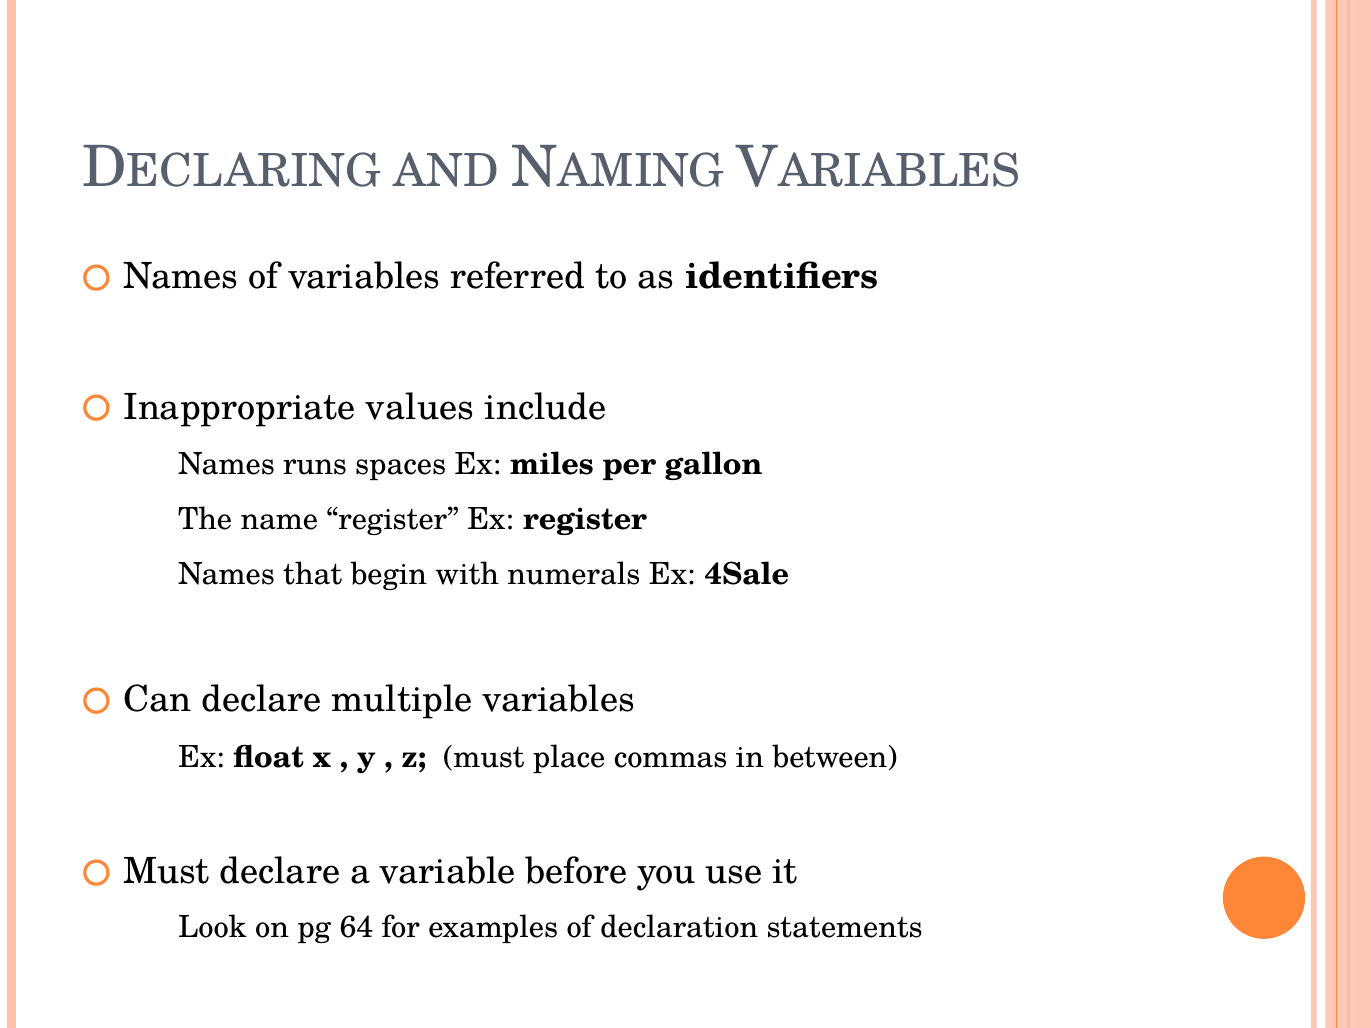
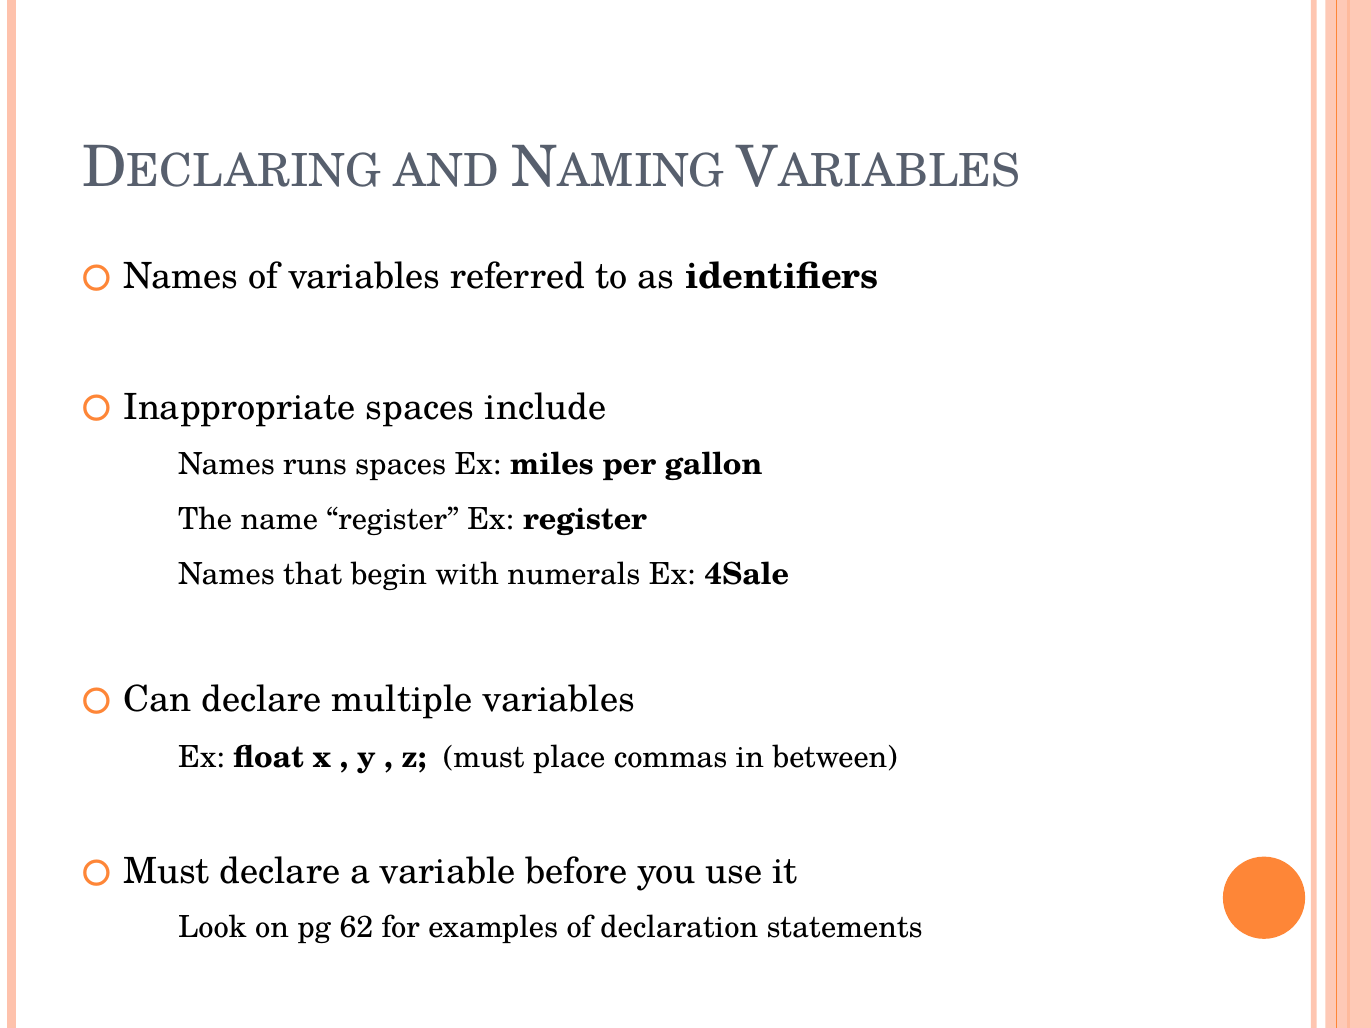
Inappropriate values: values -> spaces (420, 407)
64: 64 -> 62 (356, 928)
